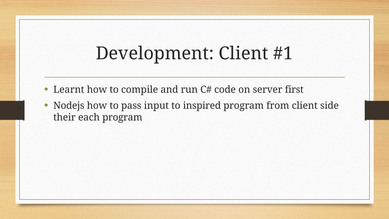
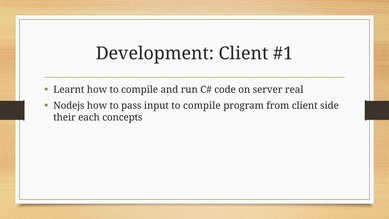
first: first -> real (294, 90)
input to inspired: inspired -> compile (202, 106)
each program: program -> concepts (122, 117)
